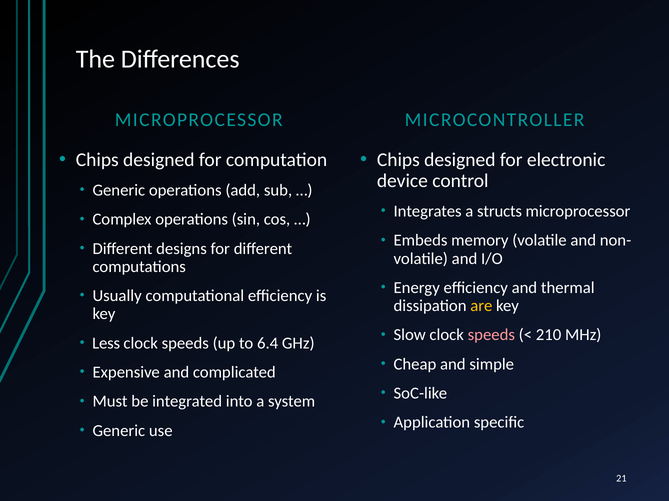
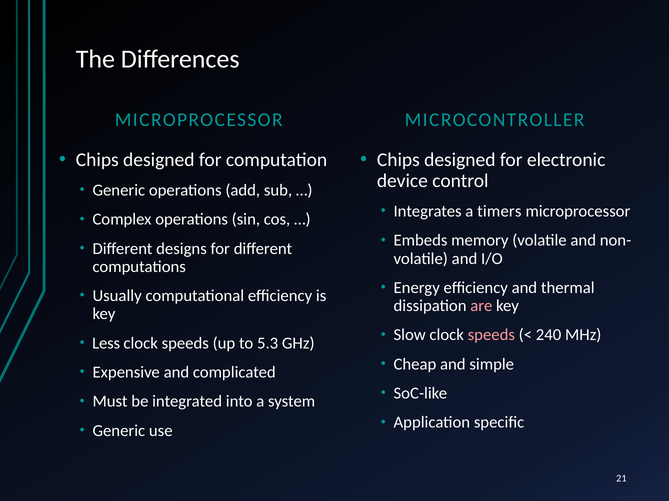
structs: structs -> timers (499, 212)
are colour: yellow -> pink (481, 306)
210: 210 -> 240 (549, 335)
6.4: 6.4 -> 5.3 (268, 344)
